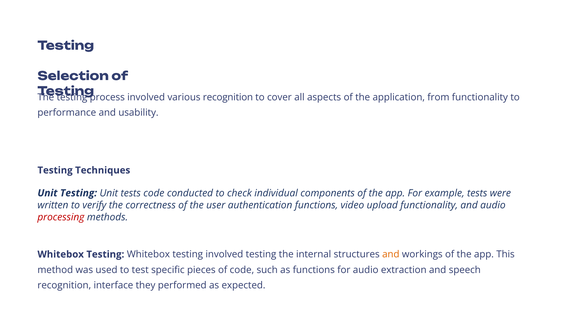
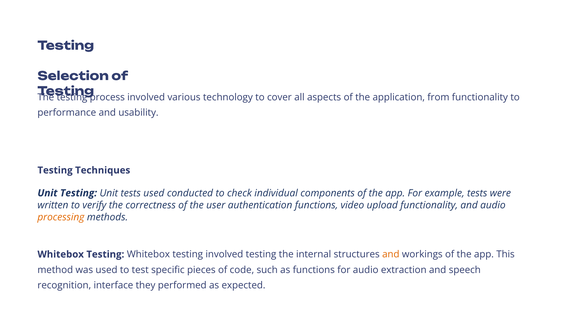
various recognition: recognition -> technology (228, 97)
tests code: code -> used (154, 193)
processing colour: red -> orange (61, 217)
